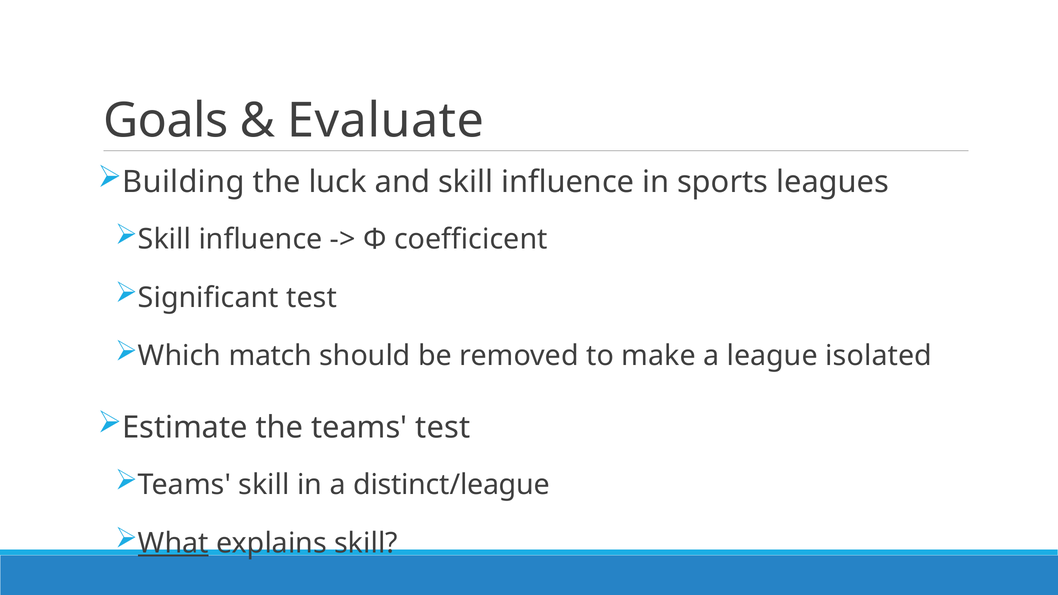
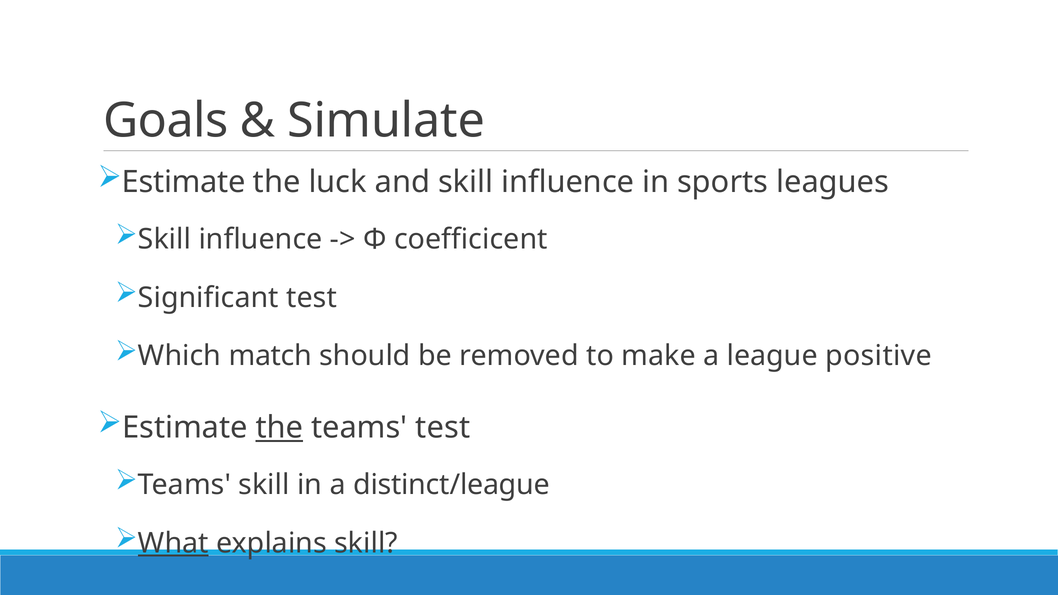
Evaluate: Evaluate -> Simulate (386, 121)
Building: Building -> Estimate (184, 182)
isolated: isolated -> positive (879, 356)
the underline: none -> present (279, 428)
